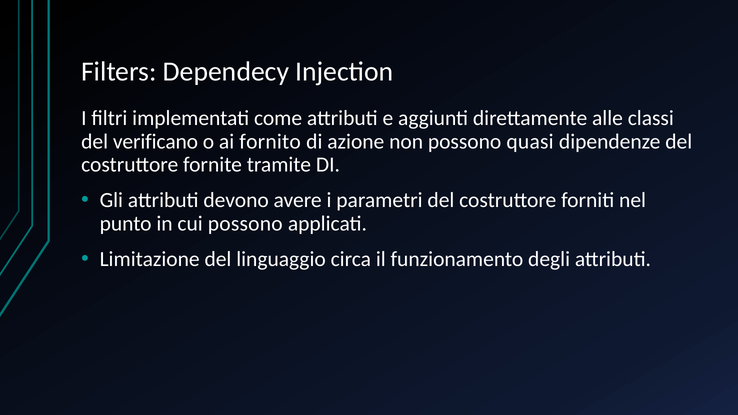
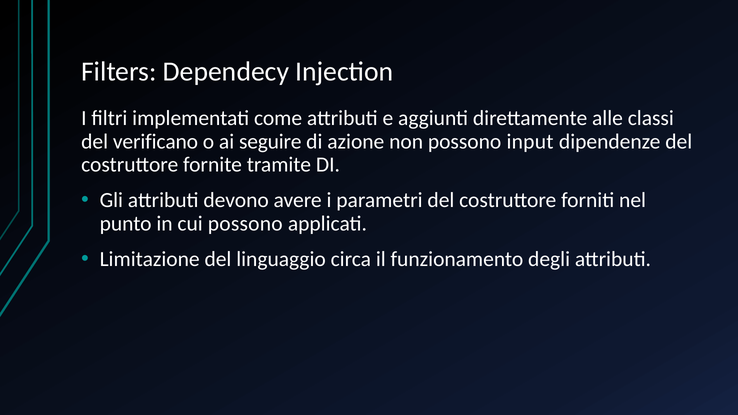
fornito: fornito -> seguire (270, 141)
quasi: quasi -> input (530, 141)
